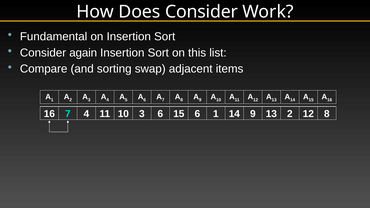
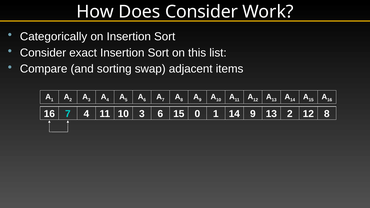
Fundamental: Fundamental -> Categorically (54, 37)
again: again -> exact (83, 53)
15 6: 6 -> 0 (197, 114)
